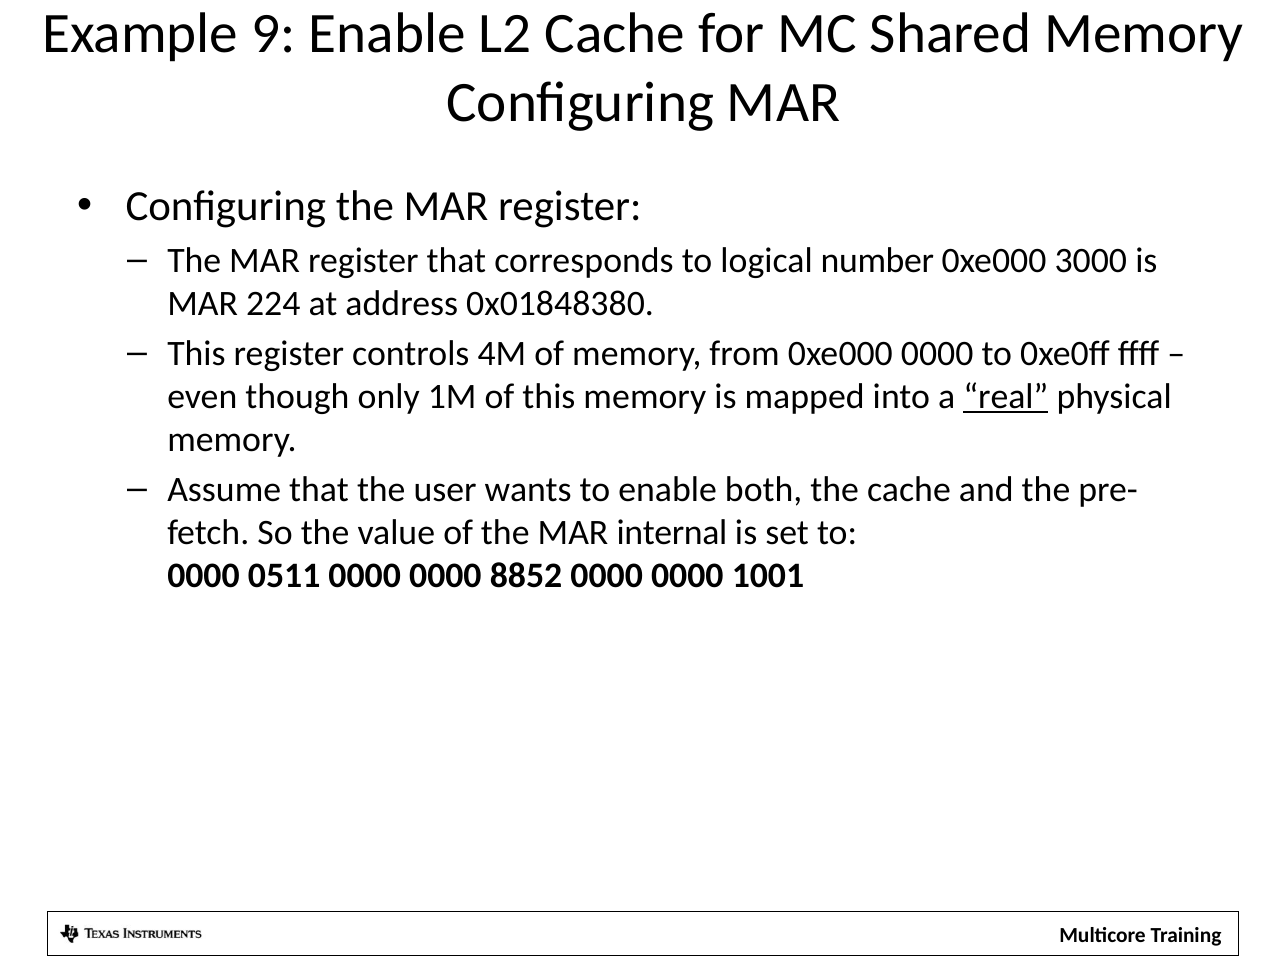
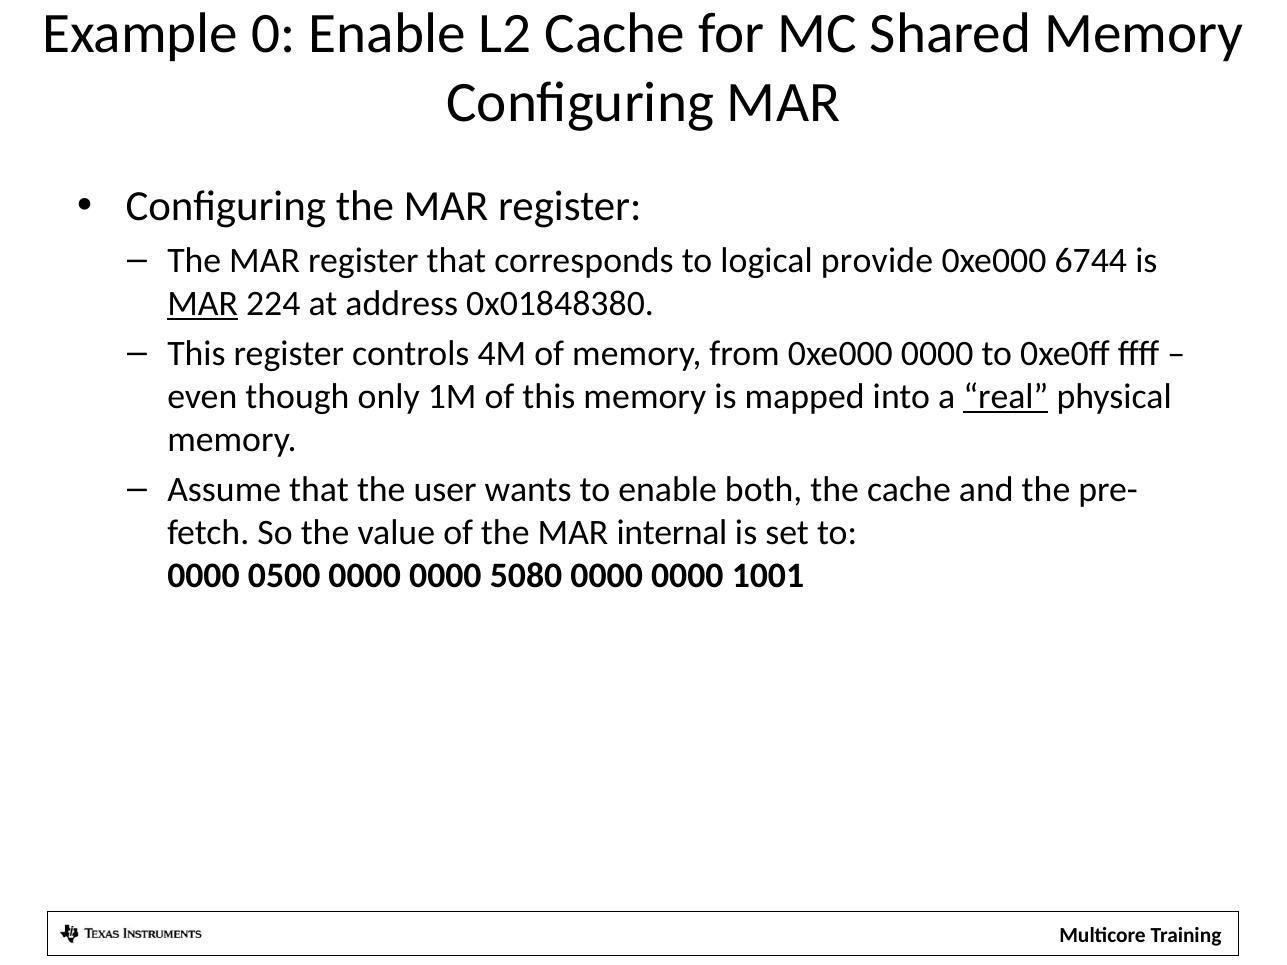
9: 9 -> 0 (274, 34)
number: number -> provide (877, 261)
3000: 3000 -> 6744 (1091, 261)
MAR underline: none -> present (203, 304)
0511: 0511 -> 0500 (284, 575)
8852: 8852 -> 5080 (526, 575)
